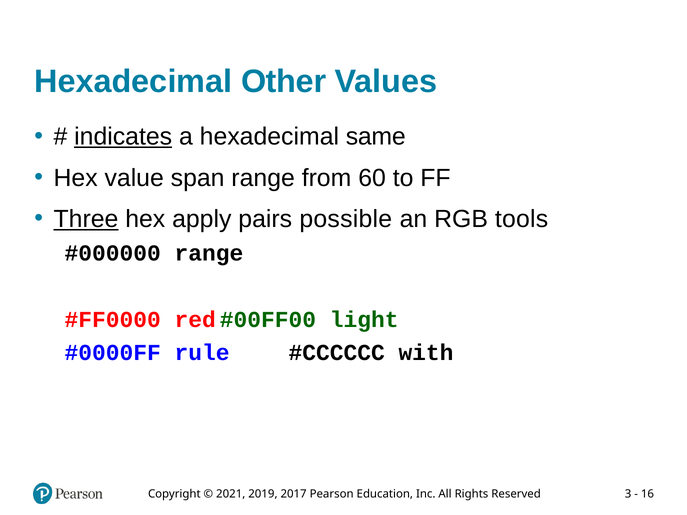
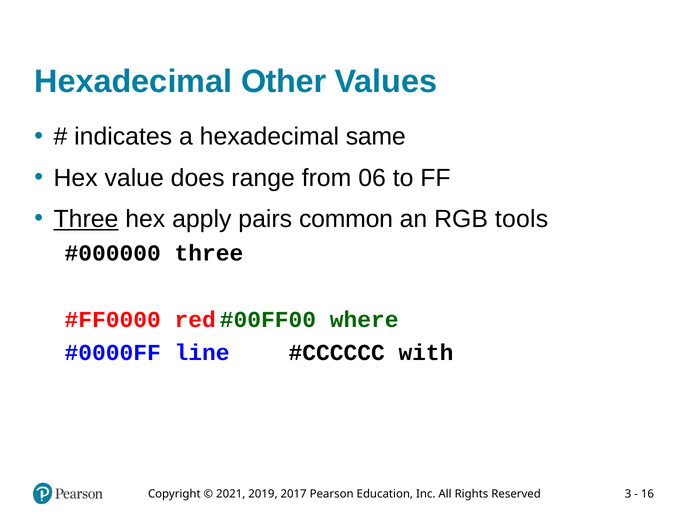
indicates underline: present -> none (123, 137)
span: span -> does (198, 178)
60: 60 -> 06 (372, 178)
possible: possible -> common (346, 219)
range: range -> three (209, 253)
light: light -> where (364, 320)
rule: rule -> line (202, 353)
